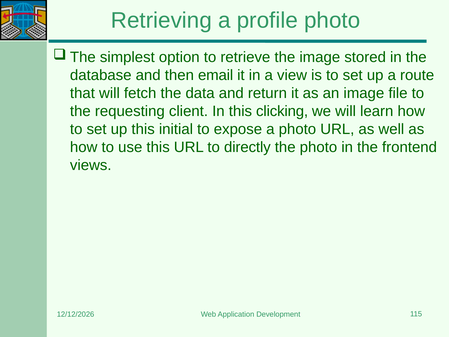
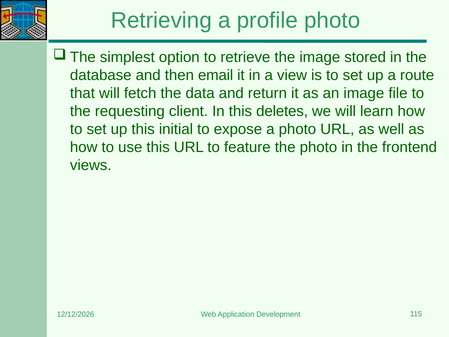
clicking: clicking -> deletes (282, 111)
directly: directly -> feature (247, 147)
